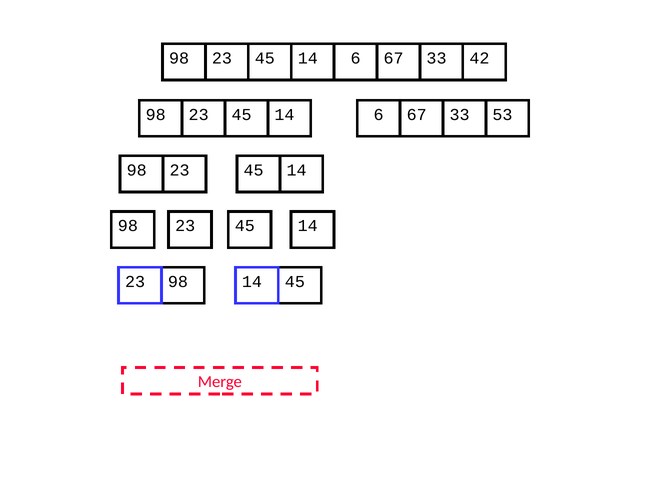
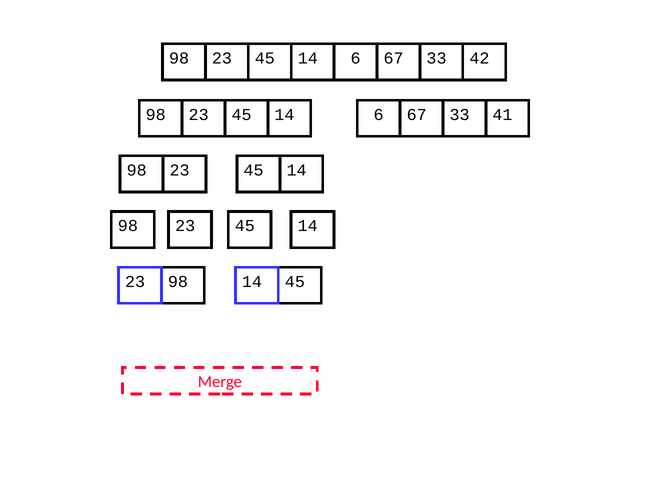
53: 53 -> 41 (502, 115)
